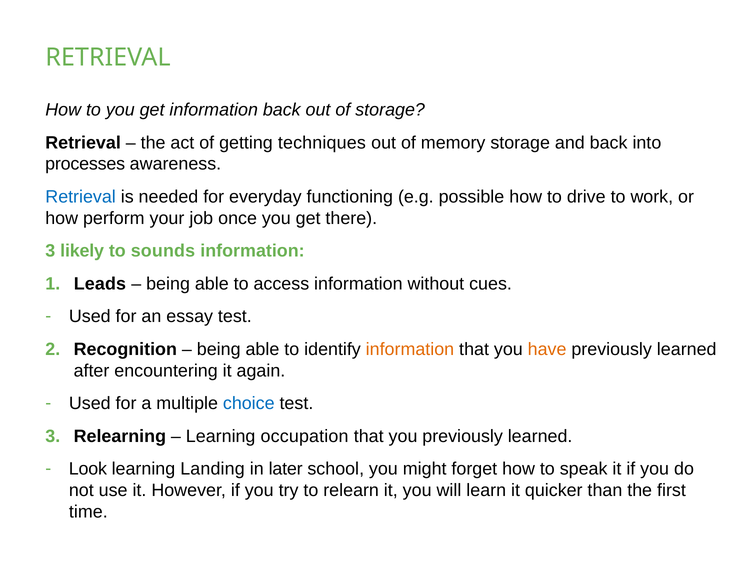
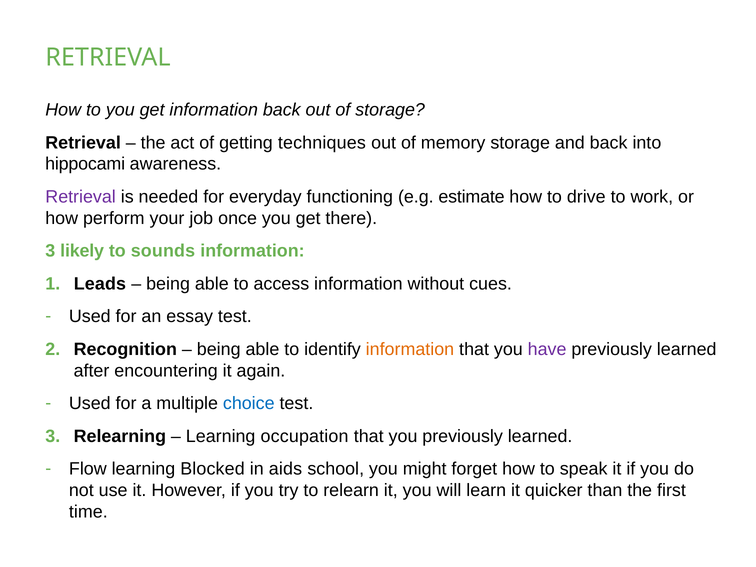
processes: processes -> hippocami (85, 164)
Retrieval colour: blue -> purple (81, 197)
possible: possible -> estimate (472, 197)
have colour: orange -> purple (547, 349)
Look: Look -> Flow (88, 469)
Landing: Landing -> Blocked (212, 469)
later: later -> aids (285, 469)
